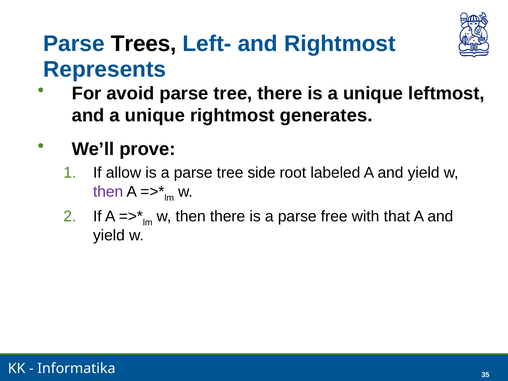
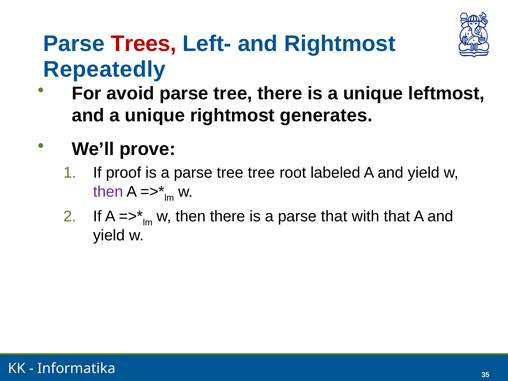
Trees colour: black -> red (144, 44)
Represents: Represents -> Repeatedly (105, 70)
allow: allow -> proof (123, 173)
tree side: side -> tree (261, 173)
parse free: free -> that (334, 216)
